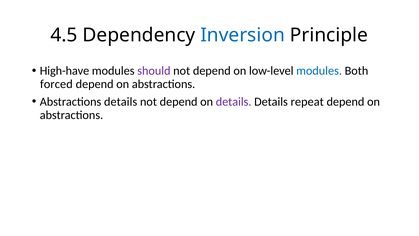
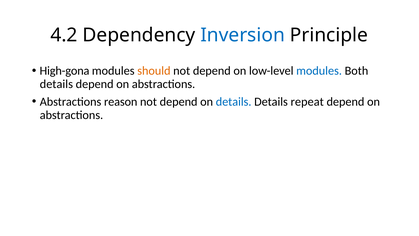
4.5: 4.5 -> 4.2 (64, 35)
High-have: High-have -> High-gona (65, 71)
should colour: purple -> orange (154, 71)
forced: forced -> details (56, 84)
Abstractions details: details -> reason (121, 102)
details colour: purple -> blue (234, 102)
